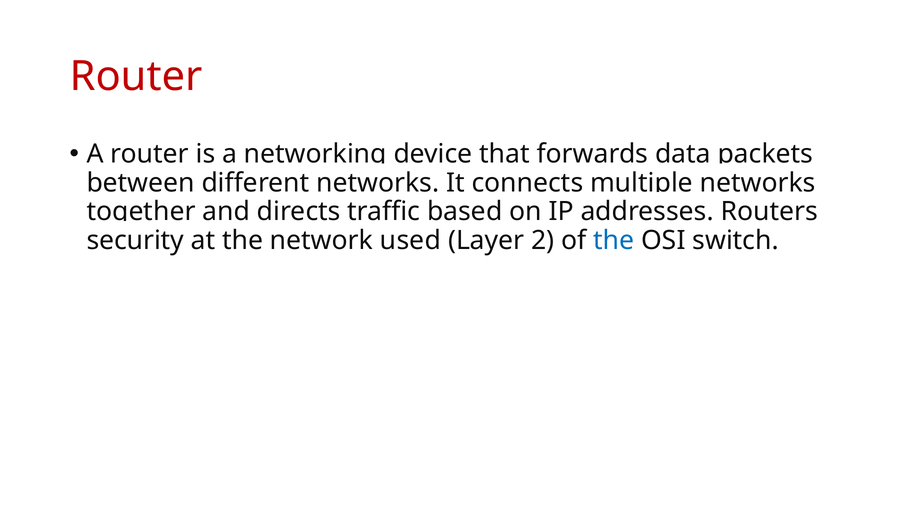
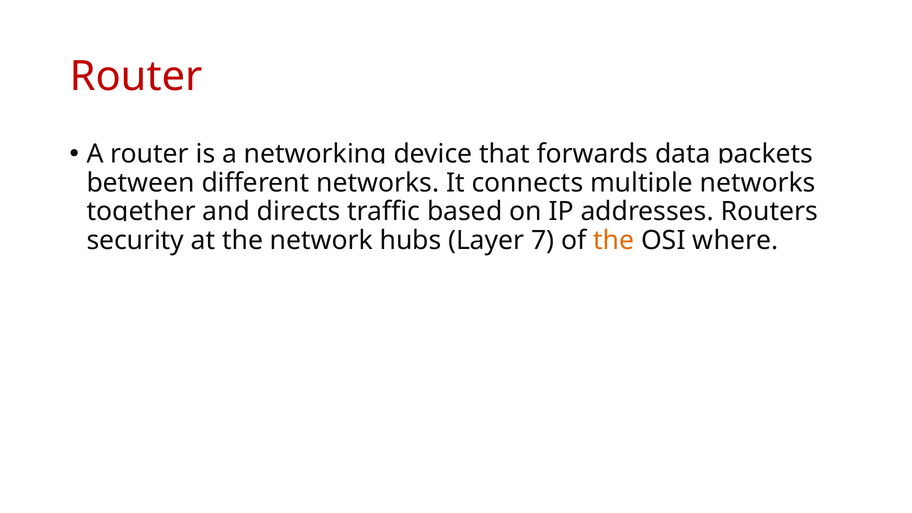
used: used -> hubs (411, 240)
2: 2 -> 7 (543, 240)
the colour: blue -> orange (614, 240)
switch: switch -> where (735, 240)
